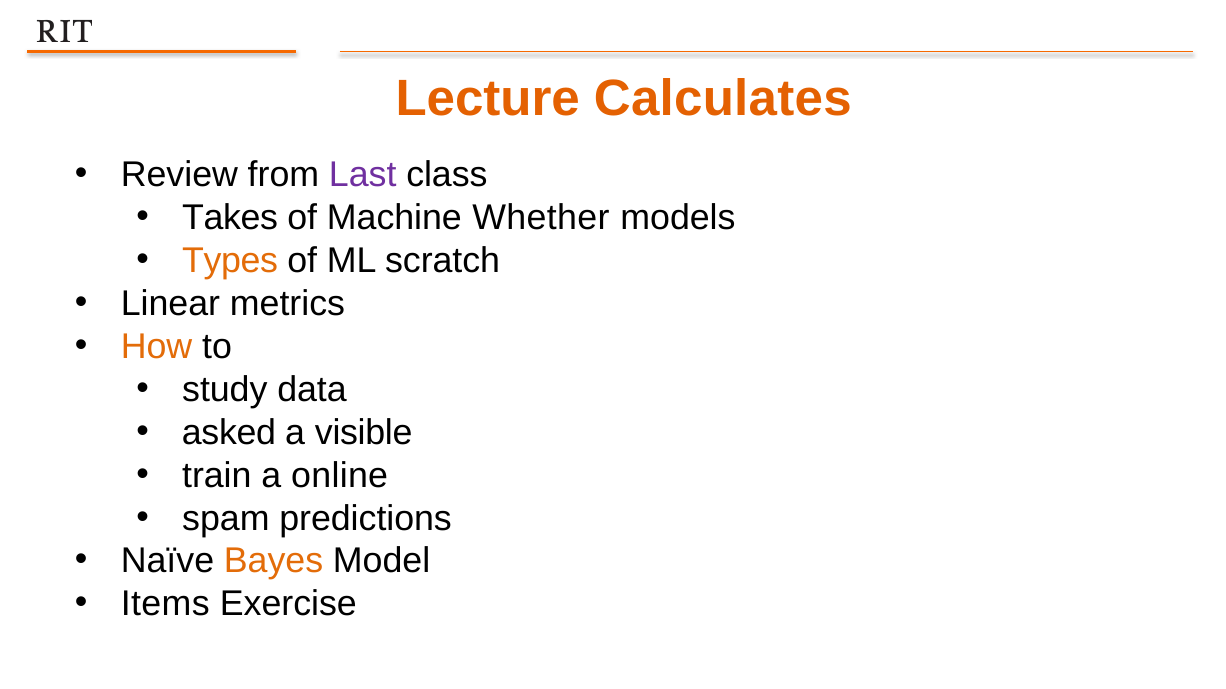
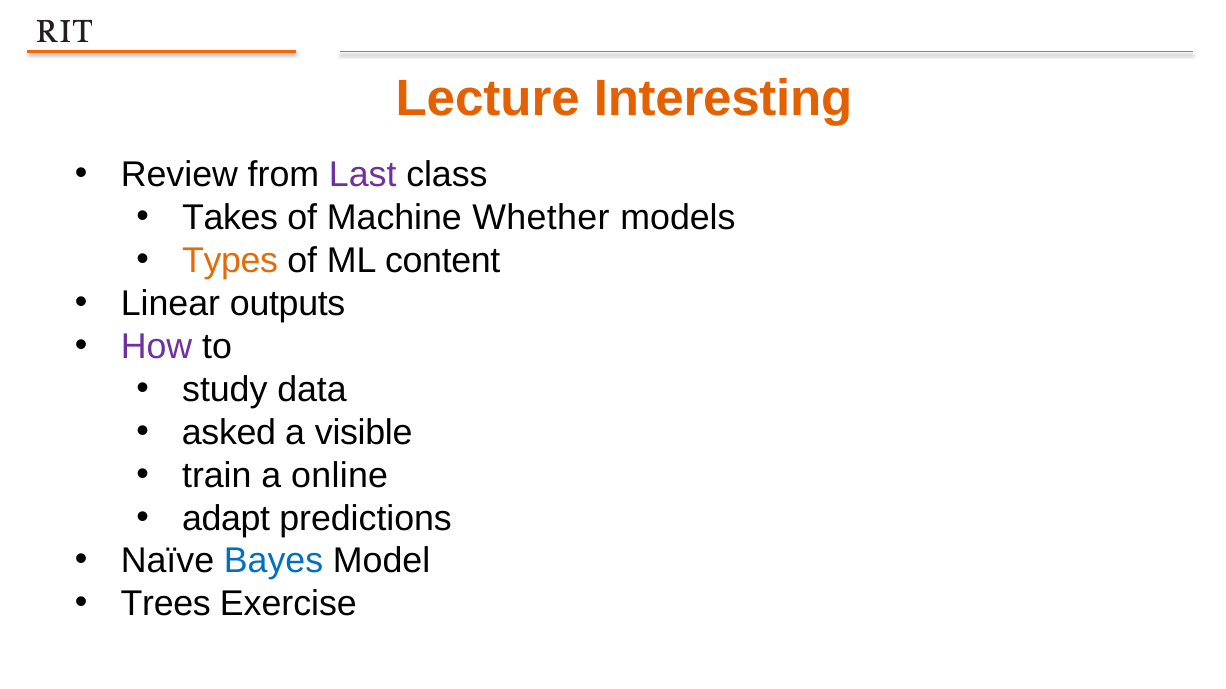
Calculates: Calculates -> Interesting (723, 99)
scratch: scratch -> content (443, 261)
metrics: metrics -> outputs (288, 304)
How colour: orange -> purple (157, 347)
spam: spam -> adapt (226, 519)
Bayes colour: orange -> blue (274, 562)
Items: Items -> Trees (166, 605)
